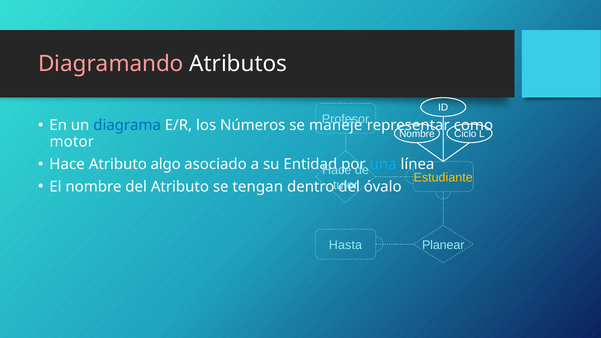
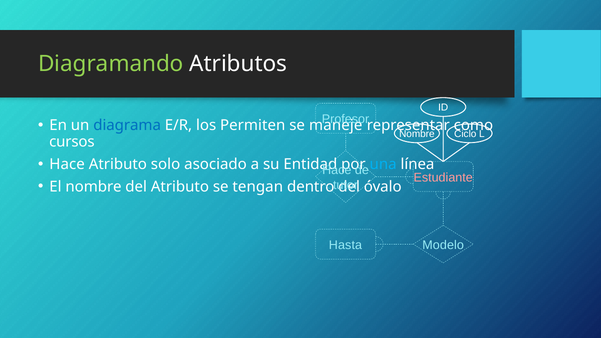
Diagramando colour: pink -> light green (111, 64)
Números: Números -> Permiten (253, 125)
motor: motor -> cursos (72, 142)
algo: algo -> solo (166, 164)
Estudiante colour: yellow -> pink (443, 177)
Planear: Planear -> Modelo (443, 245)
